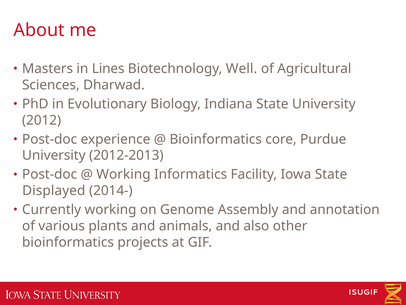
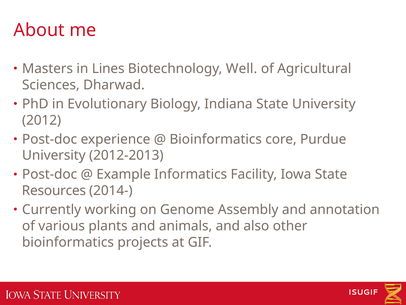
Working: Working -> Example (124, 174)
Displayed: Displayed -> Resources (54, 190)
